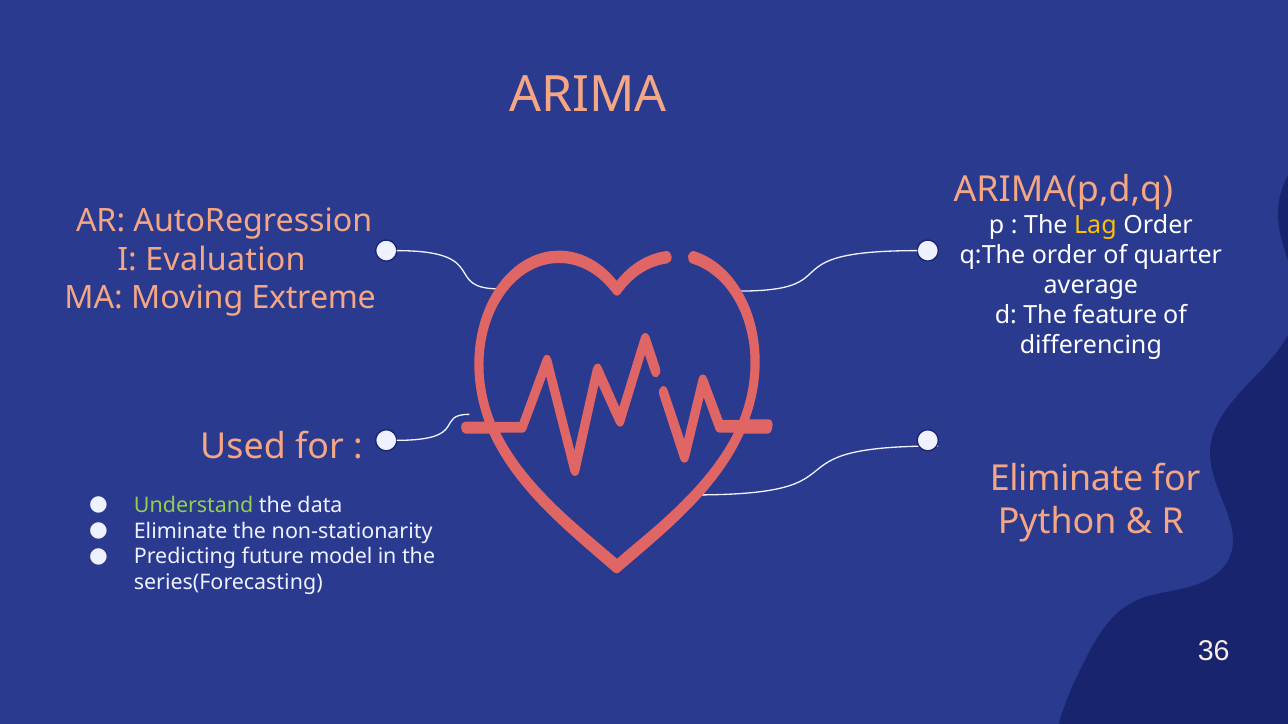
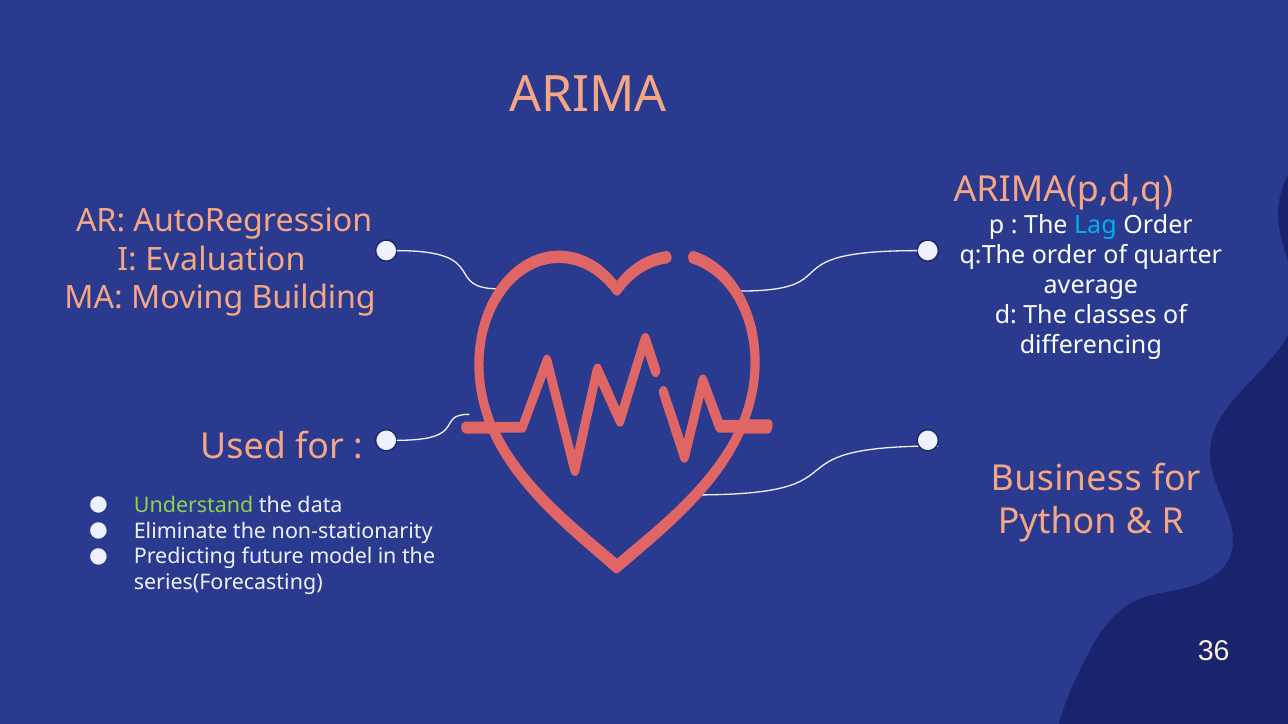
Lag colour: yellow -> light blue (1095, 225)
Extreme: Extreme -> Building (314, 298)
feature: feature -> classes (1115, 316)
Eliminate: Eliminate -> Business (1066, 479)
